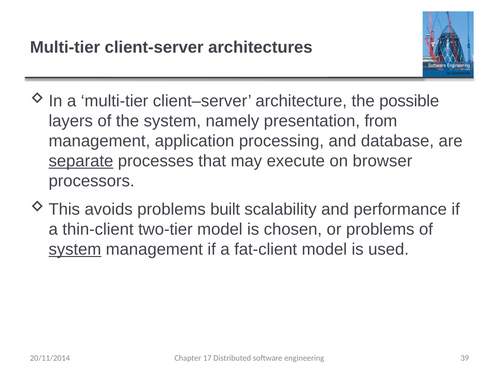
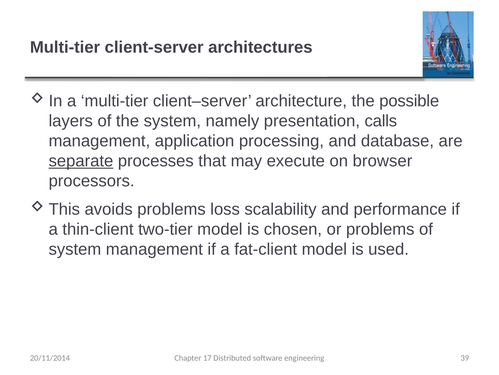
from: from -> calls (381, 121)
built: built -> loss (225, 209)
system underline: present -> none (75, 249)
